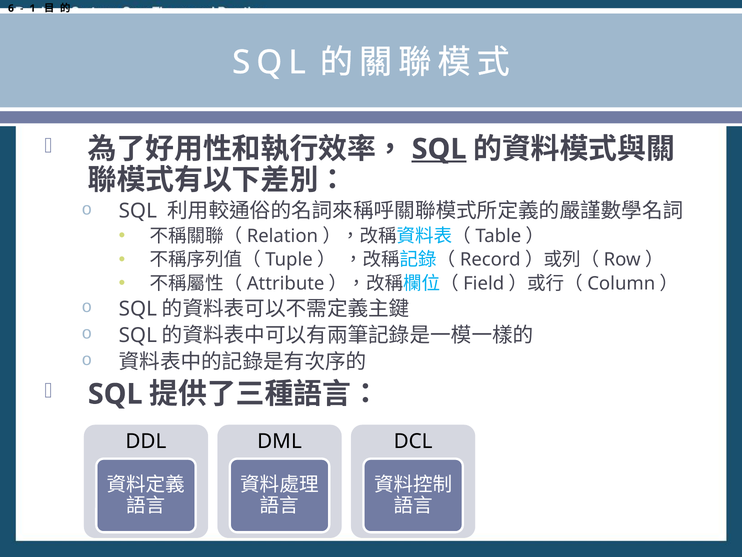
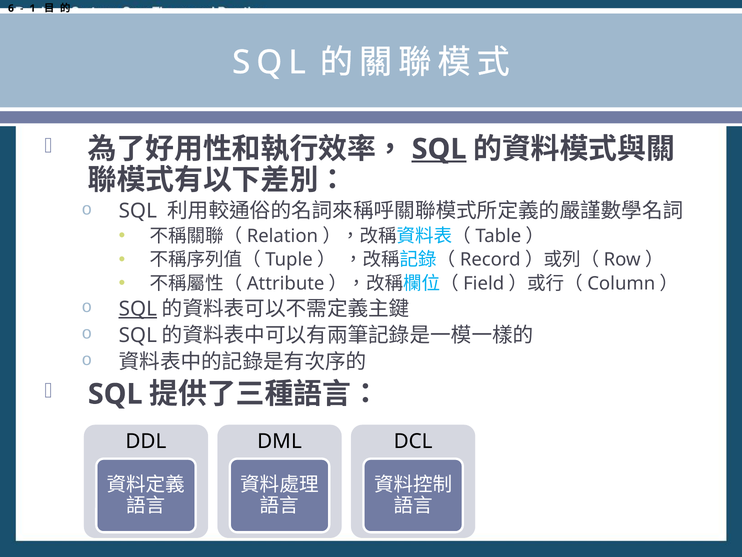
SQL underline: none -> present (138, 309)
